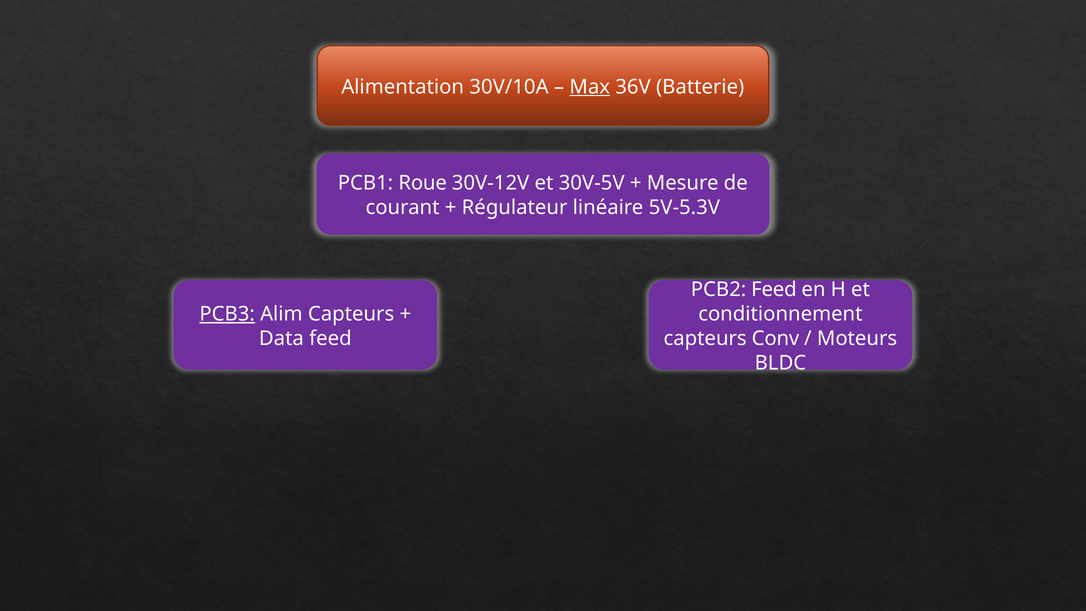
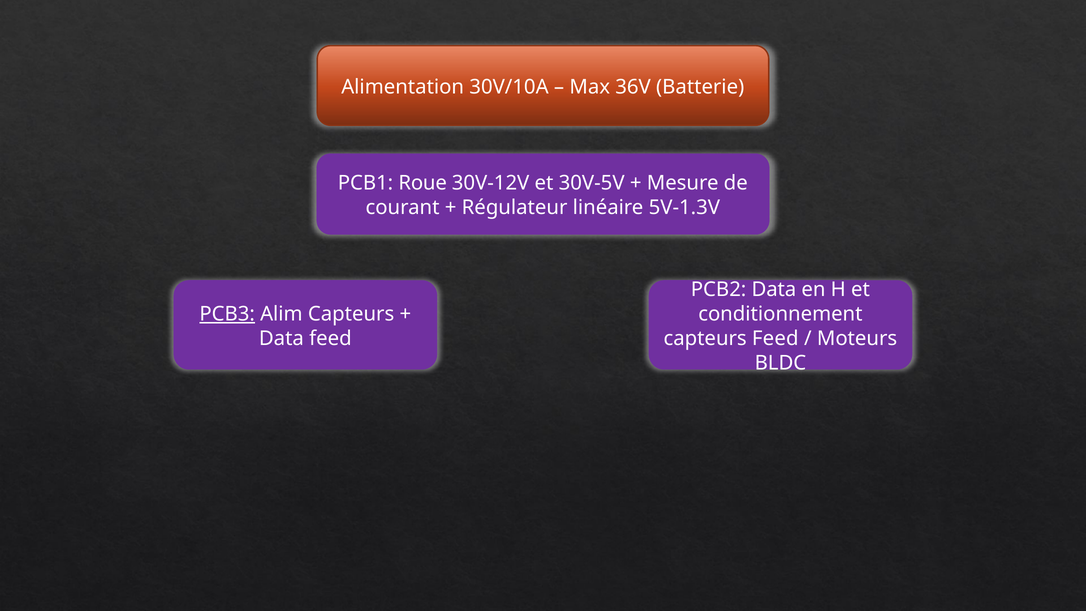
Max underline: present -> none (590, 87)
5V-5.3V: 5V-5.3V -> 5V-1.3V (684, 208)
PCB2 Feed: Feed -> Data (774, 290)
capteurs Conv: Conv -> Feed (775, 338)
